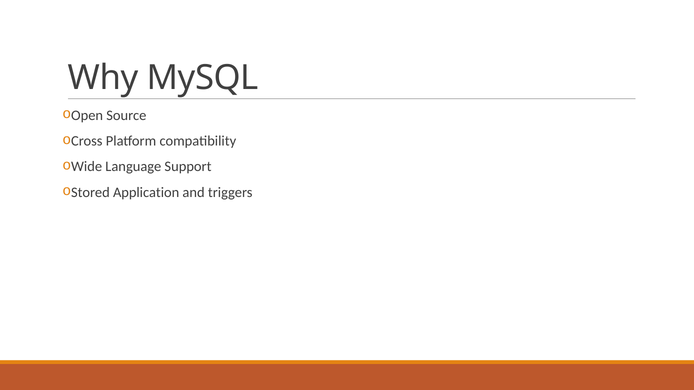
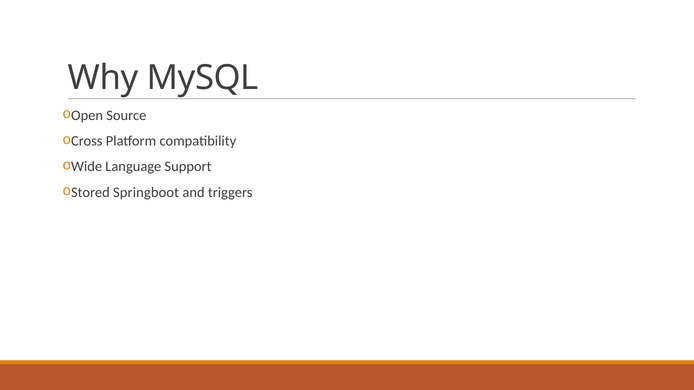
Application: Application -> Springboot (146, 193)
